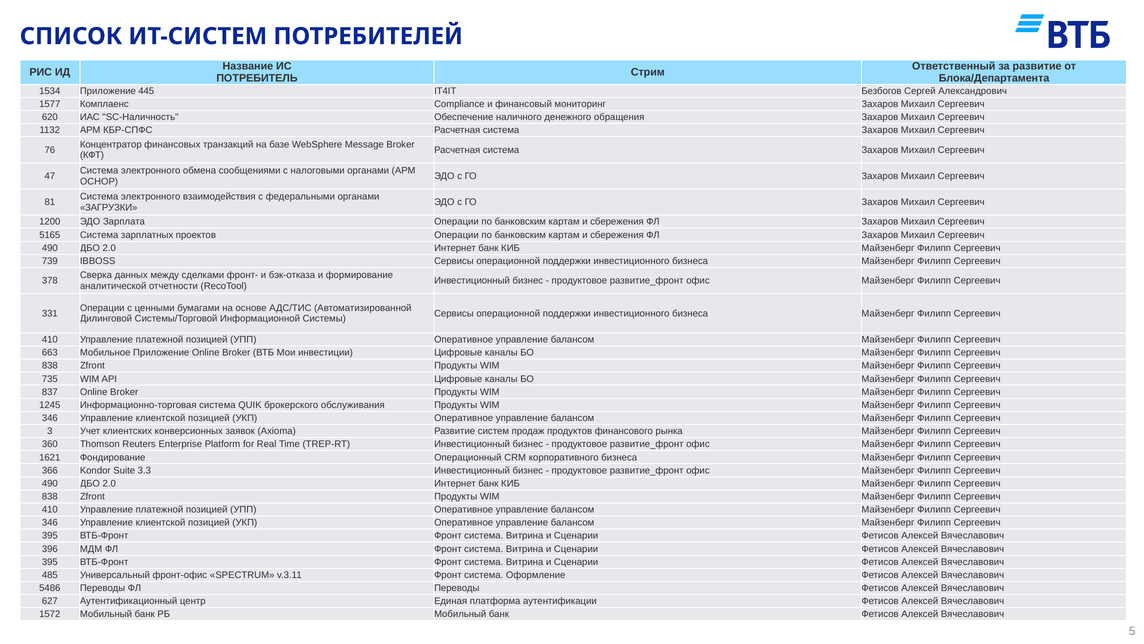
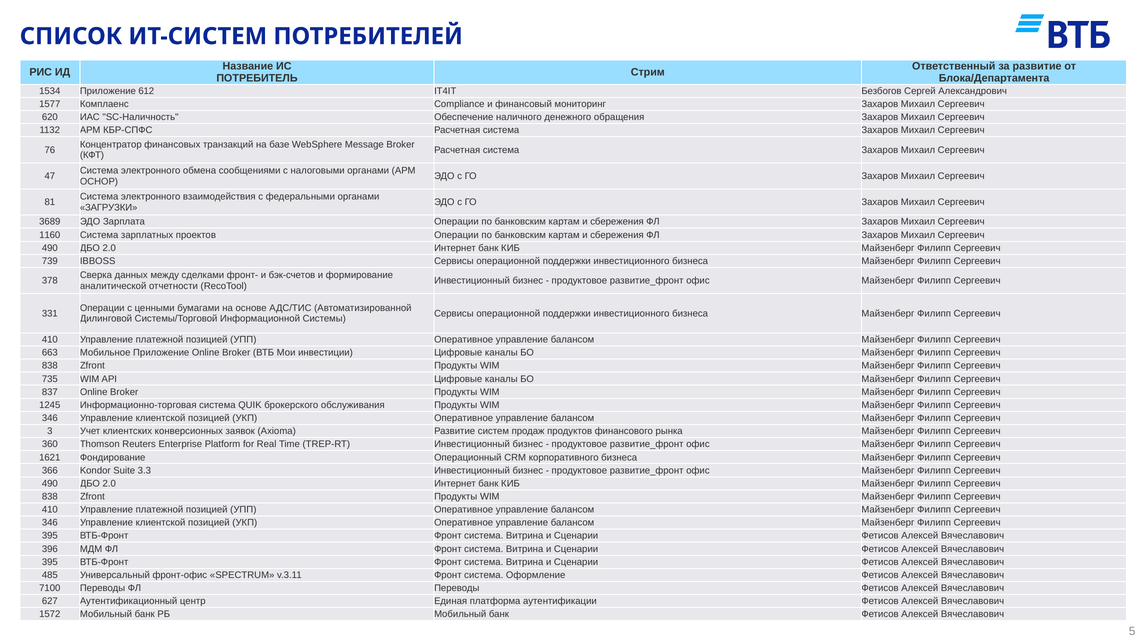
445: 445 -> 612 (146, 91)
1200: 1200 -> 3689 (50, 222)
5165: 5165 -> 1160 (50, 235)
бэк-отказа: бэк-отказа -> бэк-счетов (292, 275)
5486: 5486 -> 7100 (50, 588)
